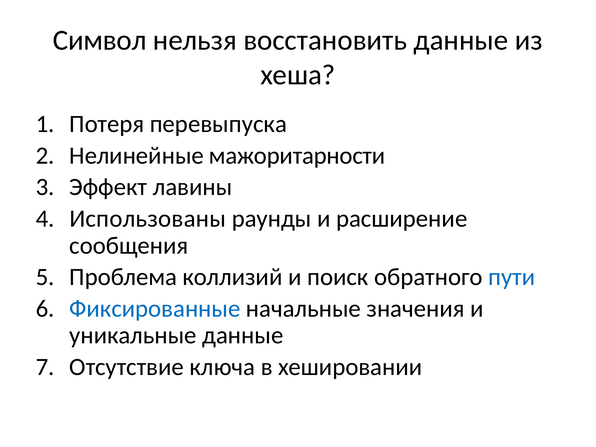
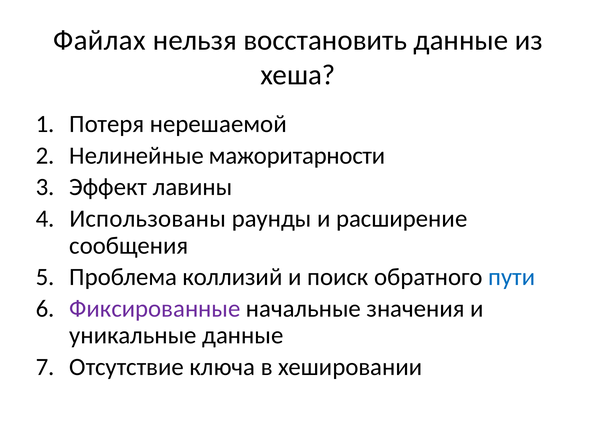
Символ: Символ -> Файлах (99, 40)
перевыпуска: перевыпуска -> нерешаемой (218, 124)
Фиксированные colour: blue -> purple (155, 309)
